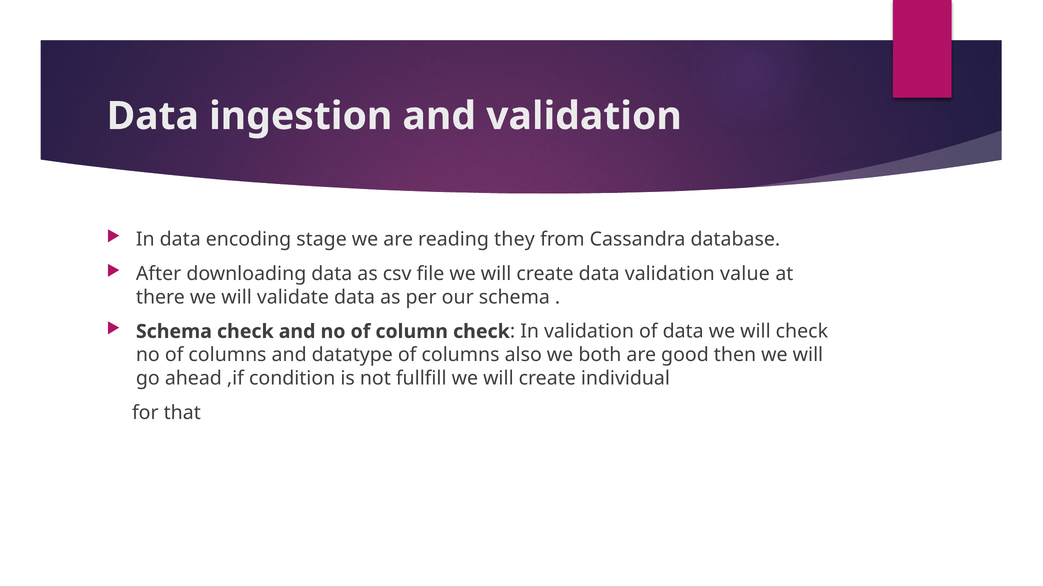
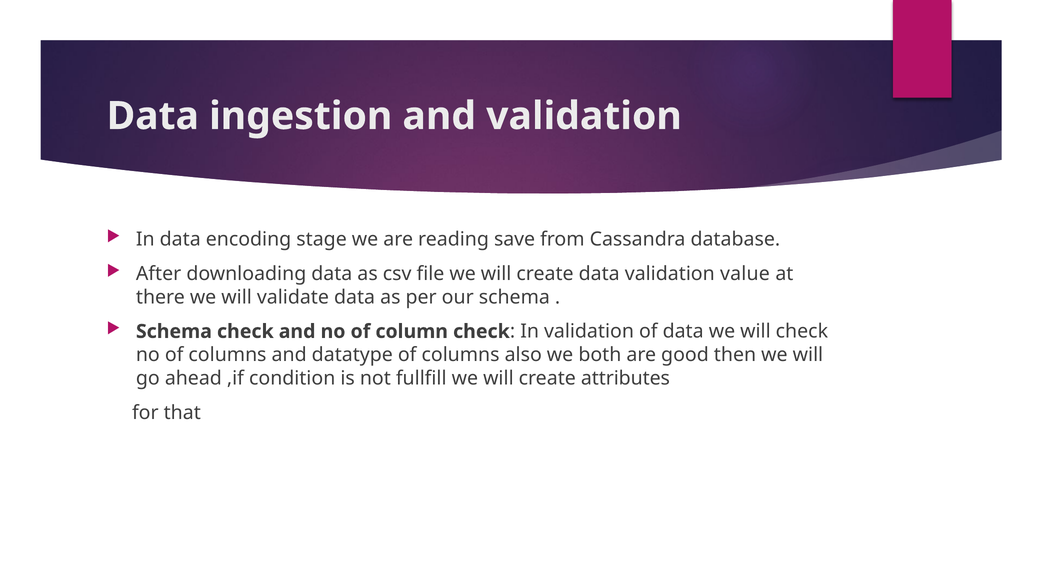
they: they -> save (515, 240)
individual: individual -> attributes (625, 379)
